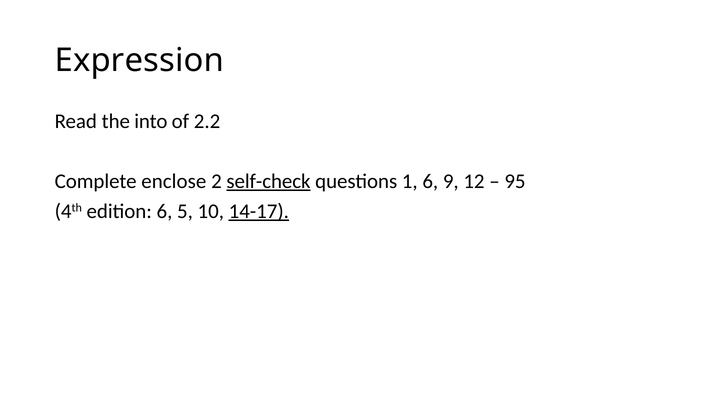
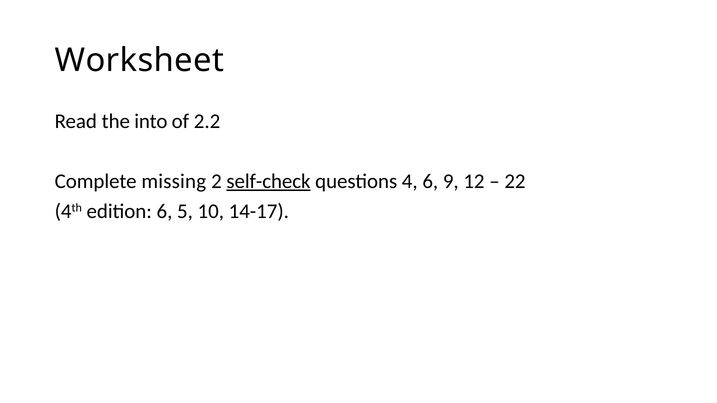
Expression: Expression -> Worksheet (139, 60)
enclose: enclose -> missing (174, 181)
1: 1 -> 4 (410, 181)
95: 95 -> 22 (515, 181)
14-17 underline: present -> none (259, 211)
